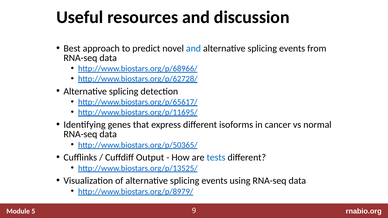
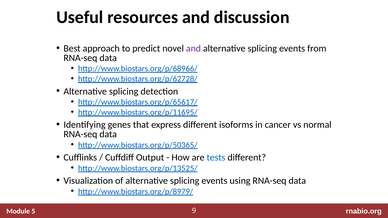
and colour: blue -> purple (193, 48)
